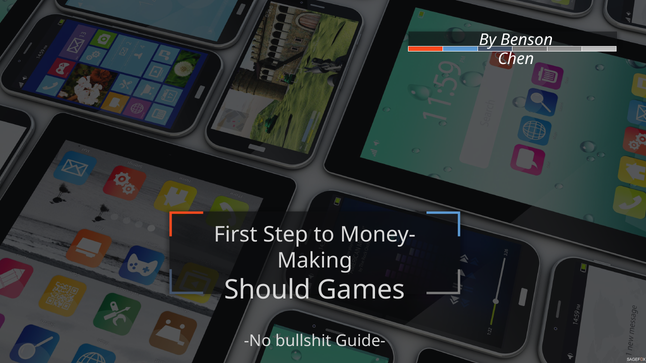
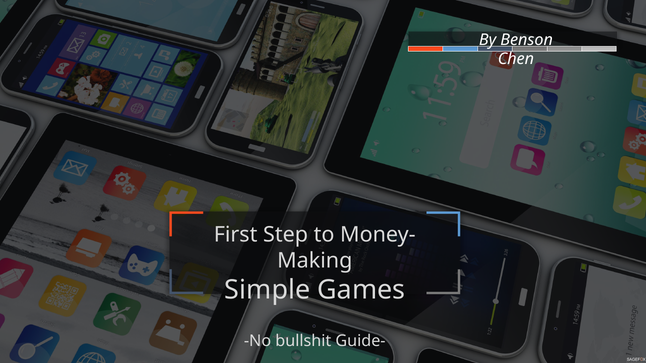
Should: Should -> Simple (267, 290)
